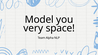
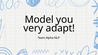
space: space -> adapt (60, 28)
